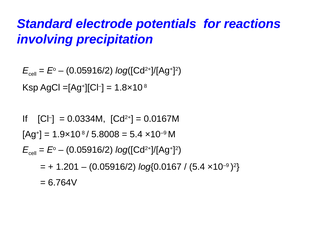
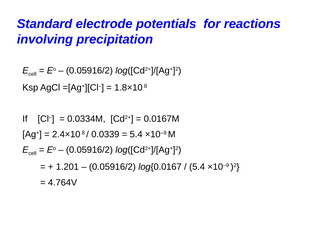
1.9×10: 1.9×10 -> 2.4×10 (66, 134)
5.8008: 5.8008 -> 0.0339 (105, 134)
6.764V: 6.764V -> 4.764V (63, 182)
